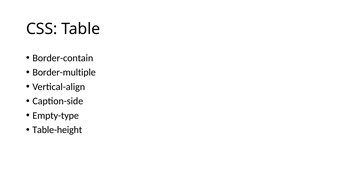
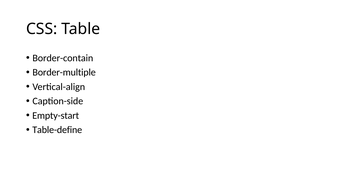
Empty-type: Empty-type -> Empty-start (56, 115)
Table-height: Table-height -> Table-define (57, 130)
